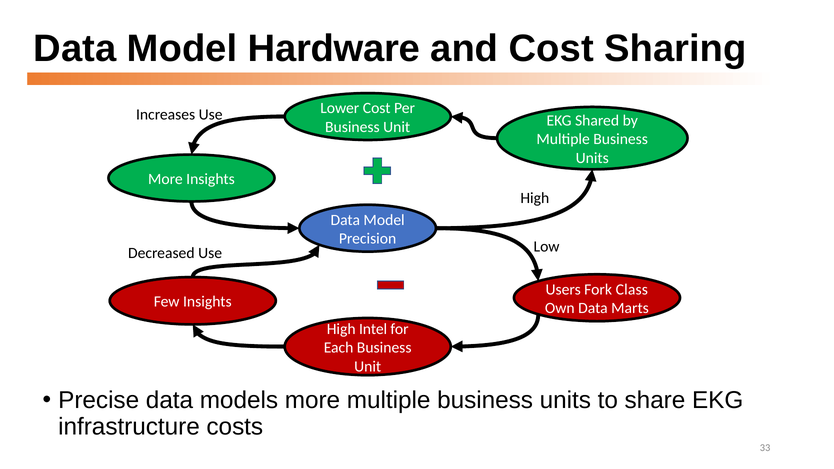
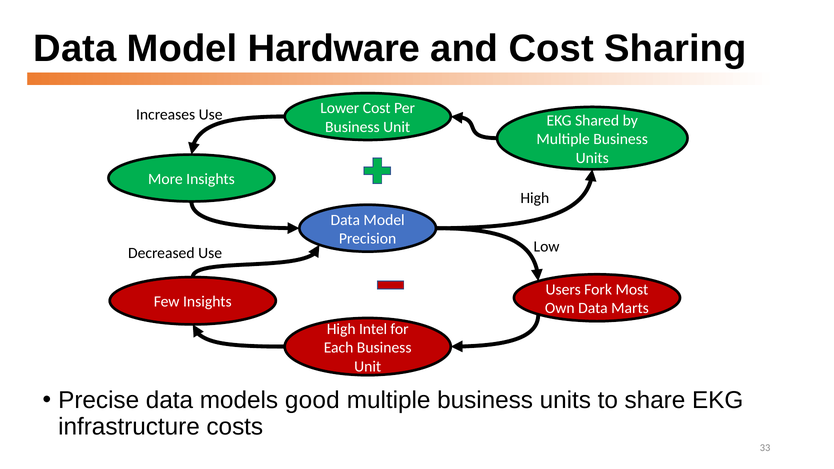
Class: Class -> Most (632, 290)
models more: more -> good (312, 400)
